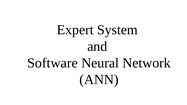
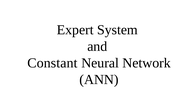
Software: Software -> Constant (52, 63)
